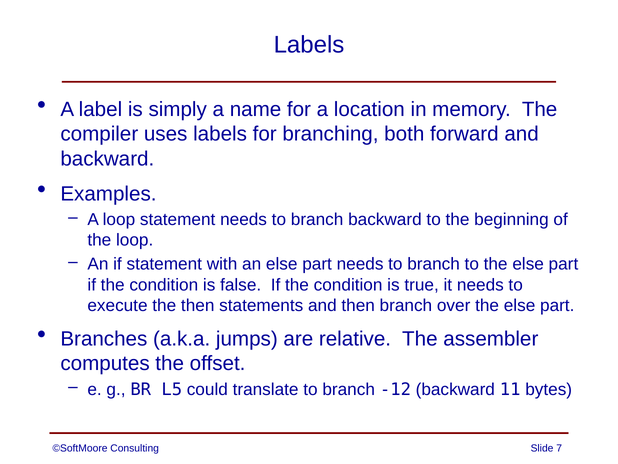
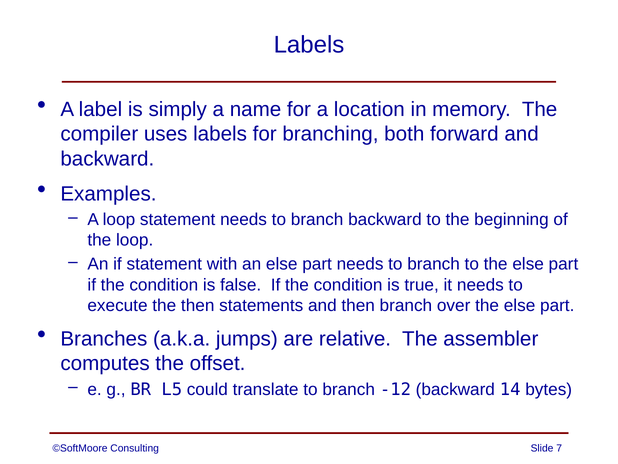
11: 11 -> 14 (510, 389)
